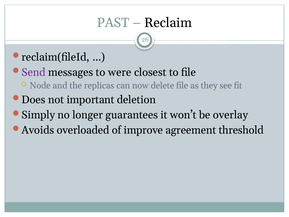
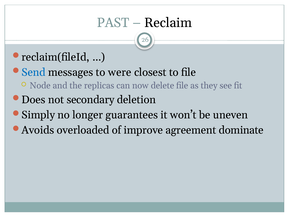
Send colour: purple -> blue (34, 72)
important: important -> secondary (91, 100)
overlay: overlay -> uneven (230, 115)
threshold: threshold -> dominate (241, 130)
